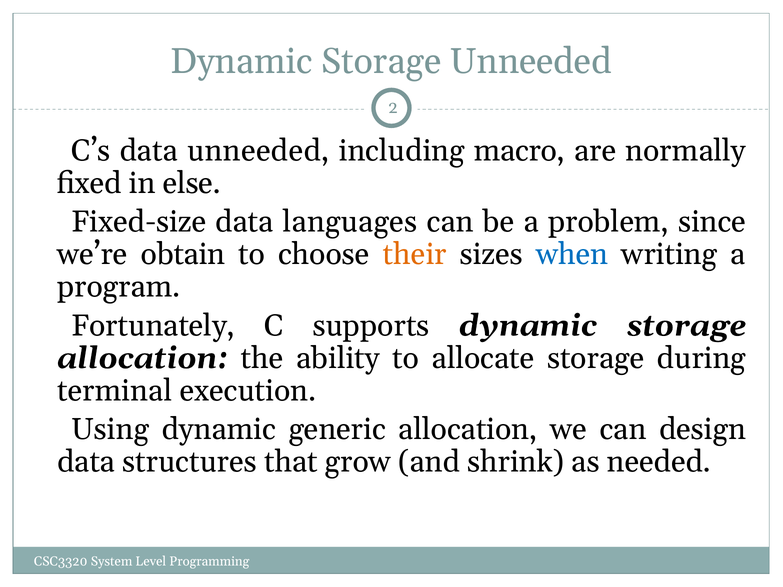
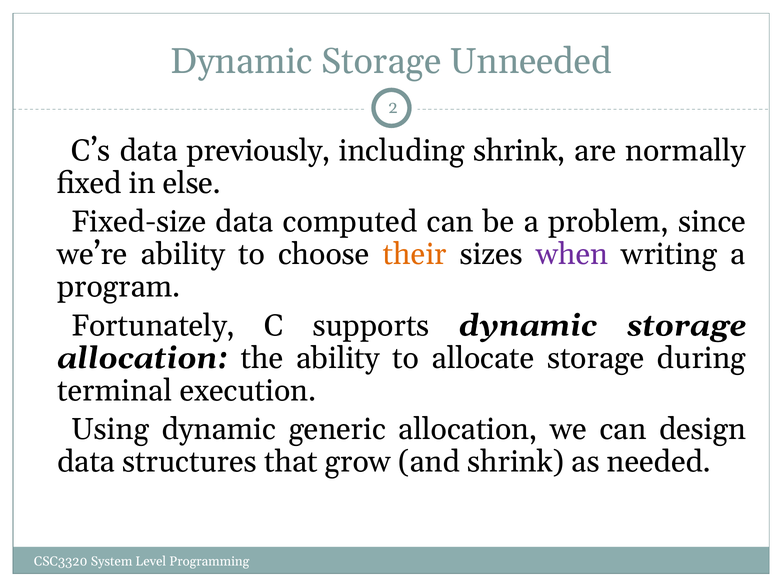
data unneeded: unneeded -> previously (259, 151)
including macro: macro -> shrink (519, 151)
languages: languages -> computed (350, 222)
we’re obtain: obtain -> ability (183, 255)
when colour: blue -> purple (572, 255)
